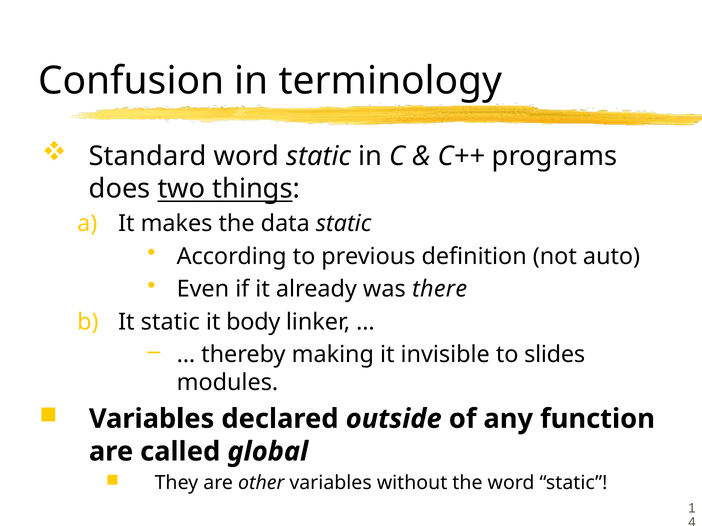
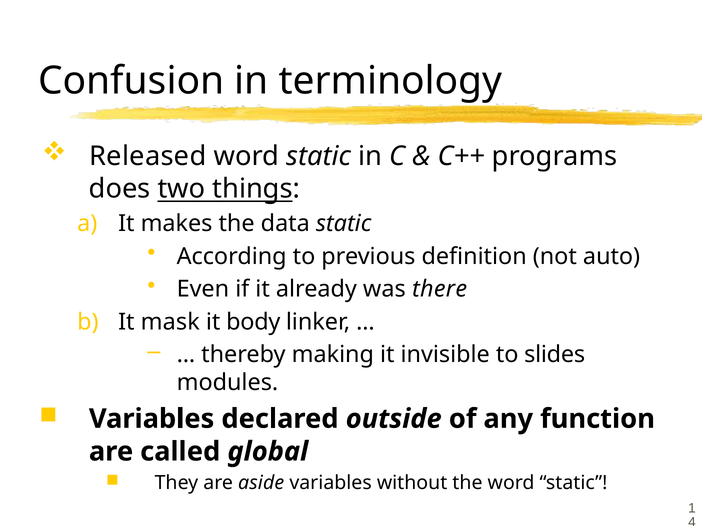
Standard: Standard -> Released (148, 156)
It static: static -> mask (170, 322)
other: other -> aside (261, 483)
